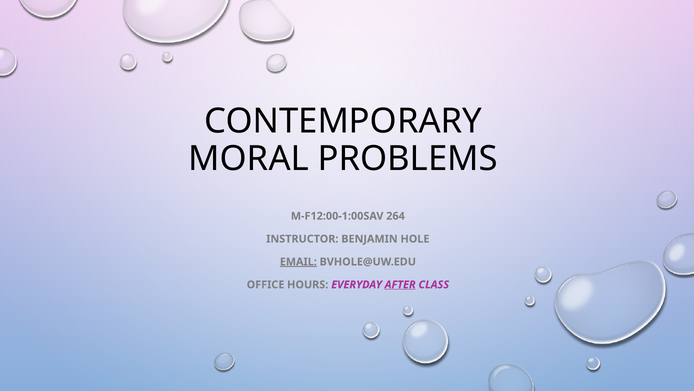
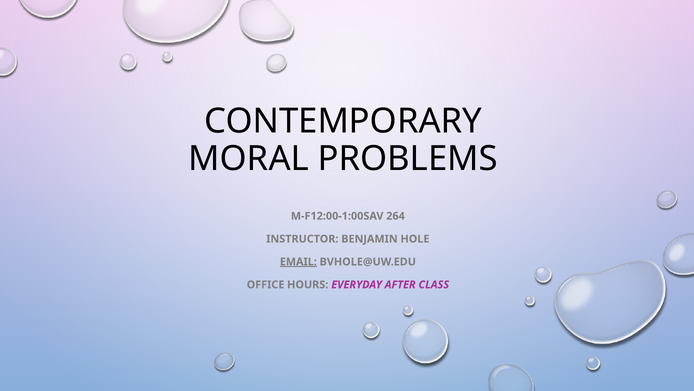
AFTER underline: present -> none (400, 284)
